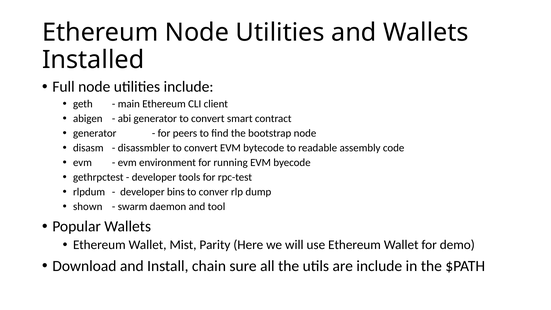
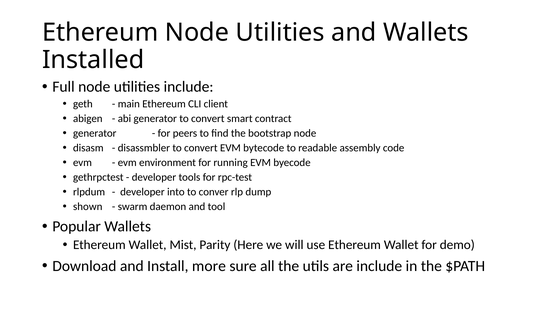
bins: bins -> into (176, 192)
chain: chain -> more (209, 266)
